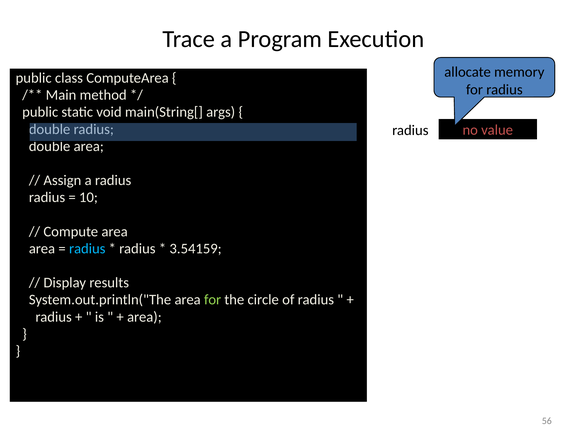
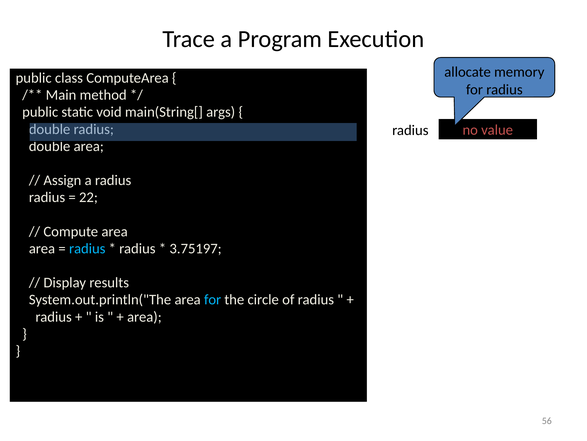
10: 10 -> 22 (88, 197)
3.54159: 3.54159 -> 3.75197 (196, 248)
for colour: light green -> light blue (213, 299)
